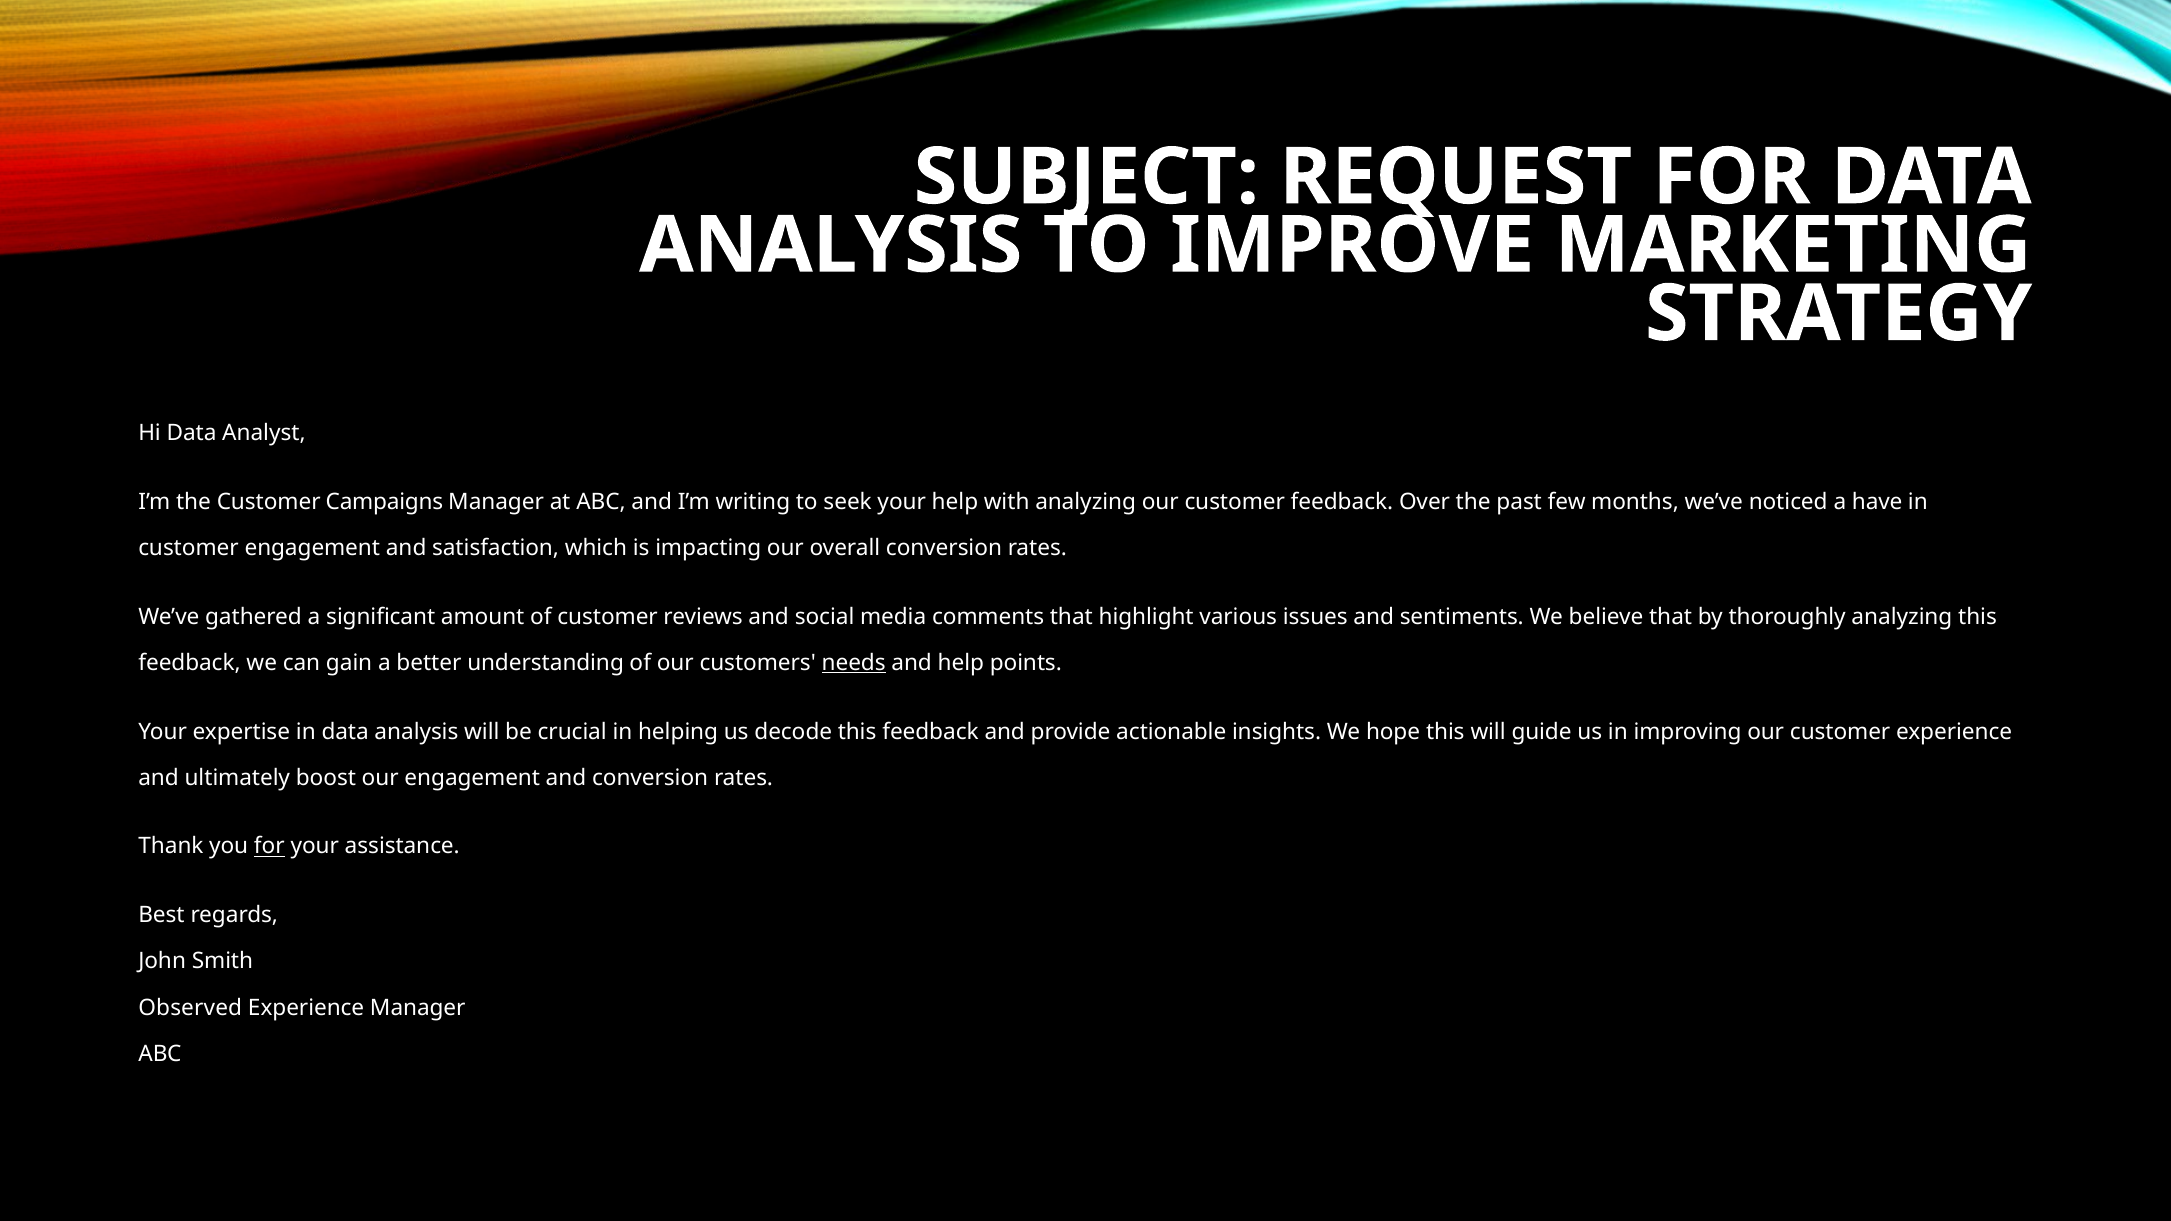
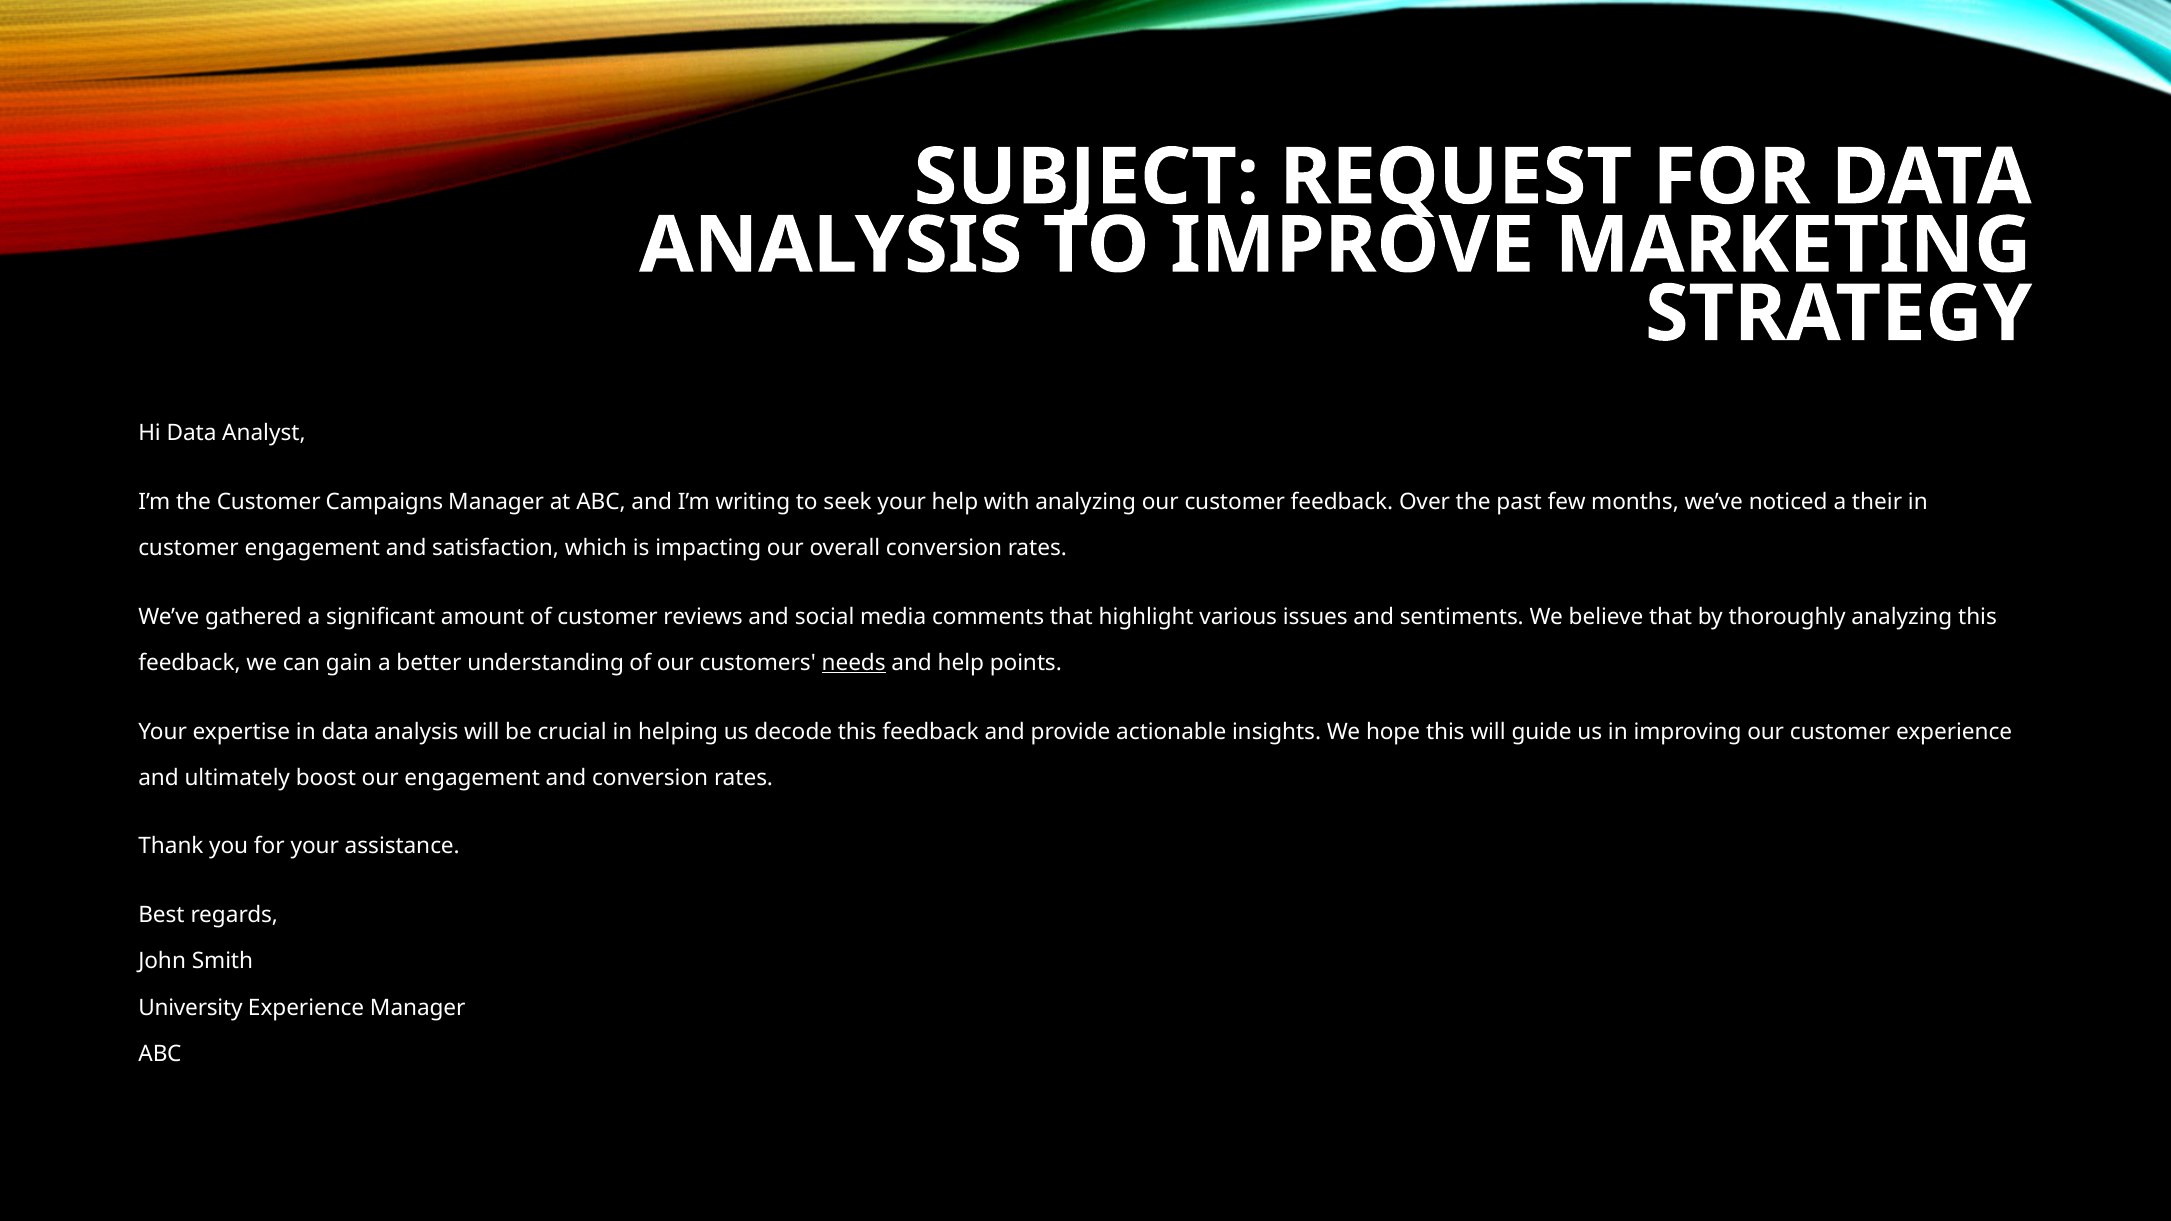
have: have -> their (1877, 502)
for underline: present -> none (269, 847)
Observed: Observed -> University (190, 1008)
